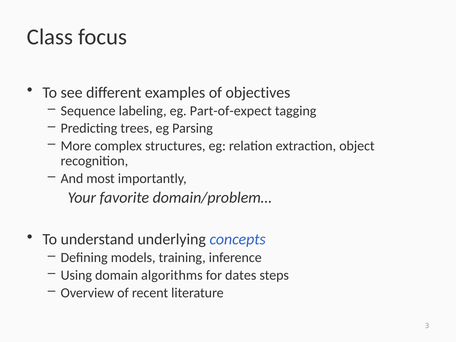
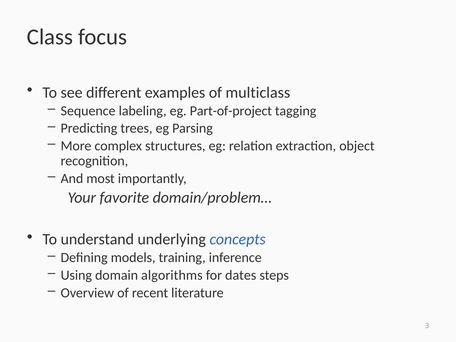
objectives: objectives -> multiclass (258, 92)
Part-of-expect: Part-of-expect -> Part-of-project (231, 111)
